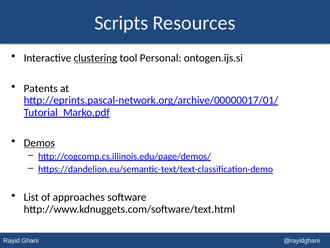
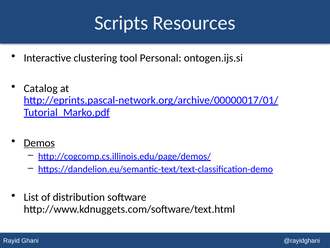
clustering underline: present -> none (95, 58)
Patents: Patents -> Catalog (41, 88)
approaches: approaches -> distribution (79, 197)
